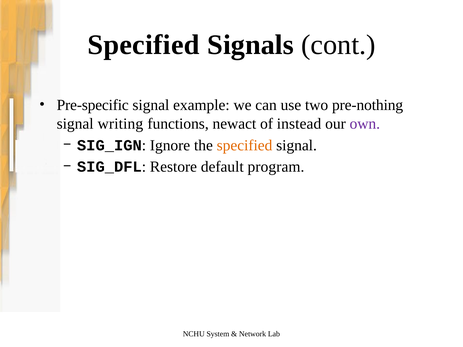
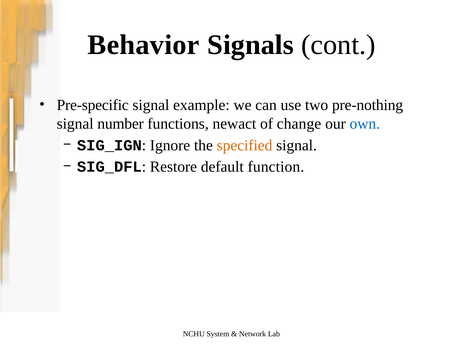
Specified: Specified -> Behavior (144, 45)
writing: writing -> number (121, 124)
instead: instead -> change (299, 124)
own colour: purple -> blue (365, 124)
program: program -> function (276, 167)
